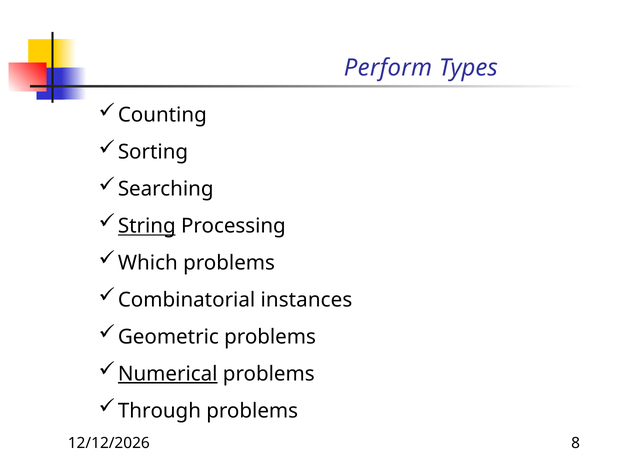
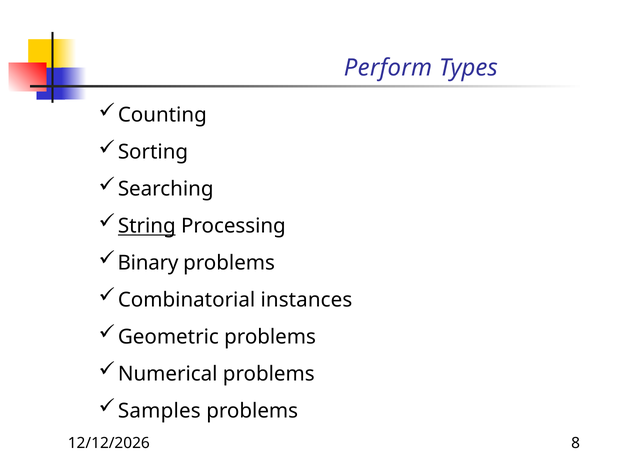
Which: Which -> Binary (148, 263)
Numerical underline: present -> none (168, 375)
Through: Through -> Samples (159, 412)
